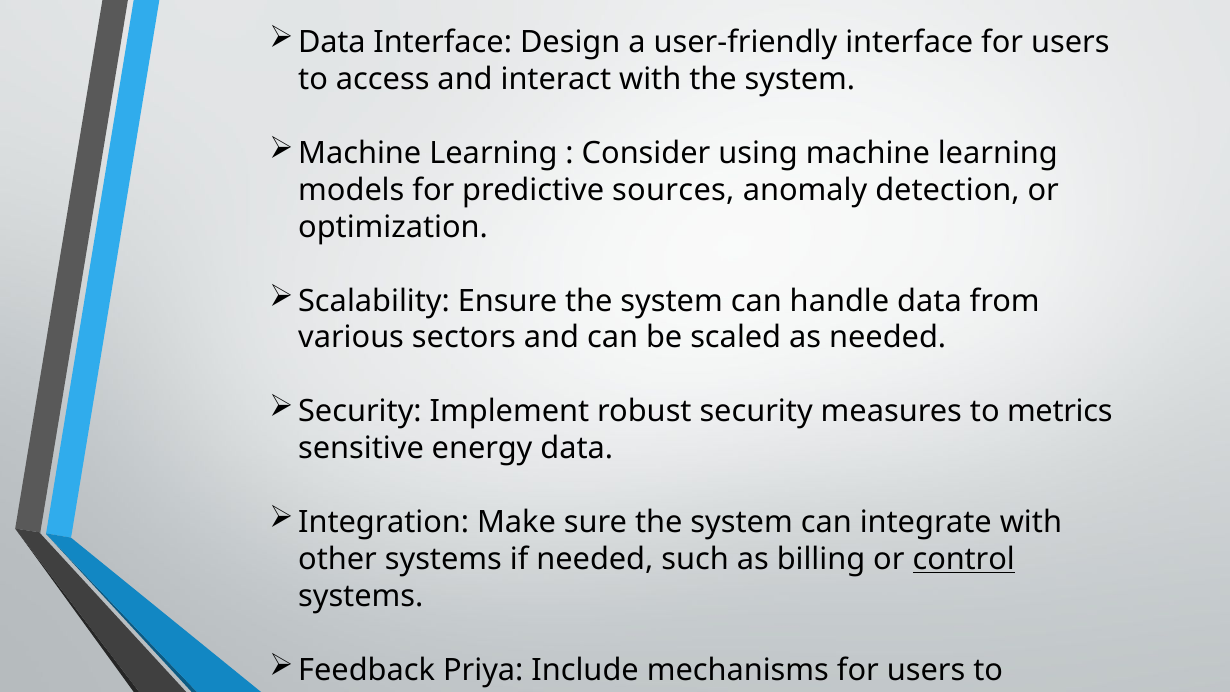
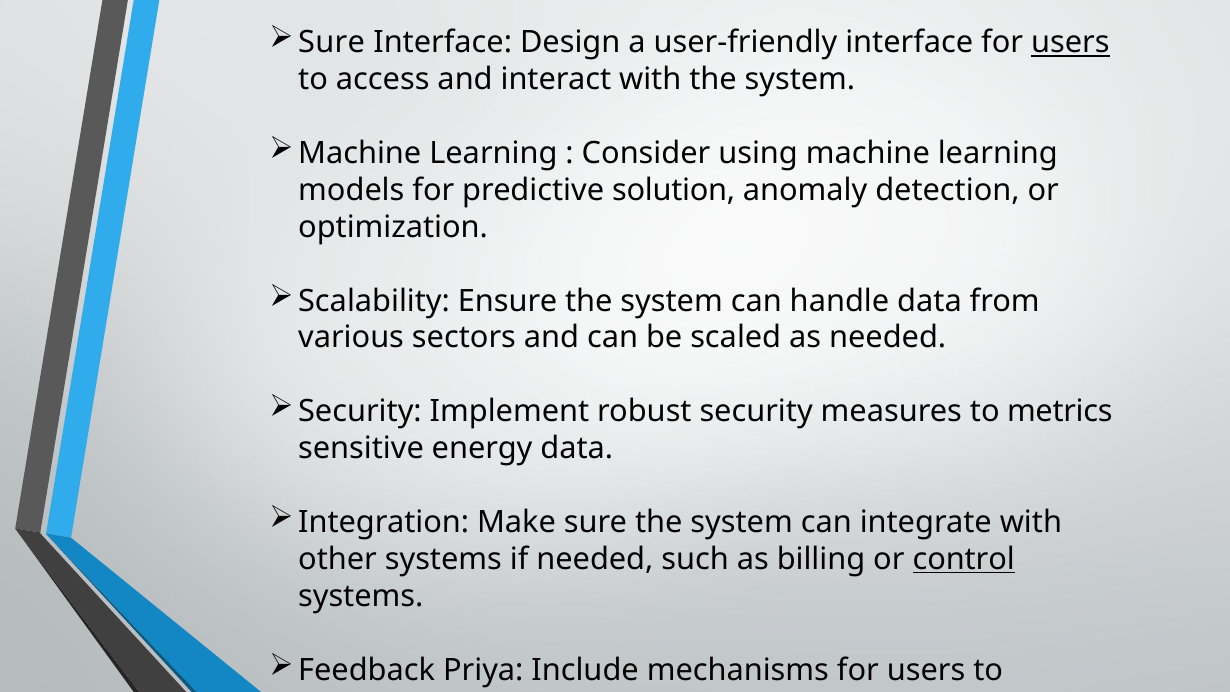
Data: Data -> Sure (332, 43)
users underline: none -> present (1070, 43)
sources: sources -> solution (674, 190)
